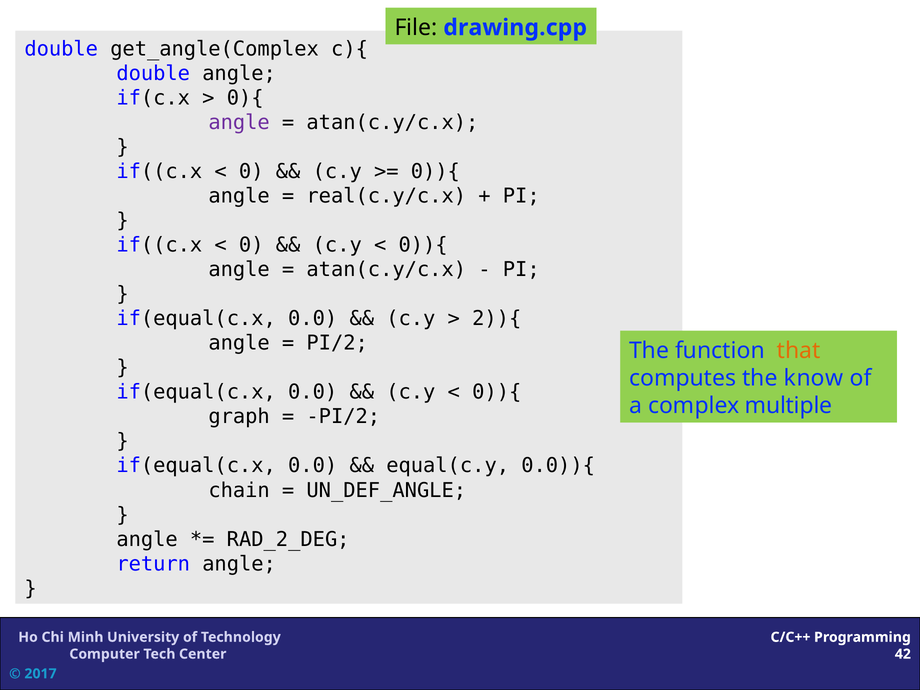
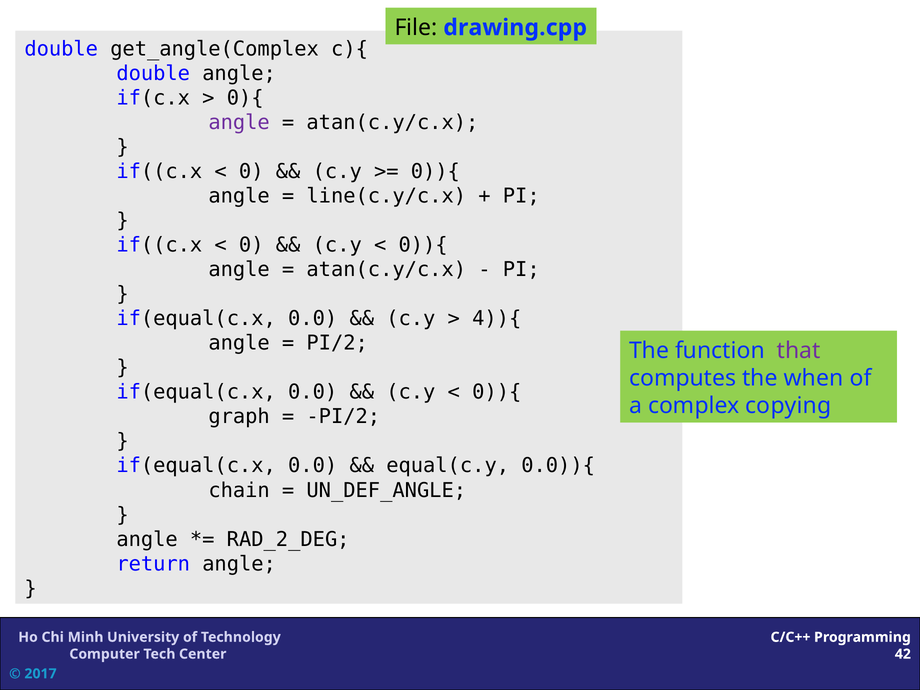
real(c.y/c.x: real(c.y/c.x -> line(c.y/c.x (386, 196)
2)){: 2)){ -> 4)){ (497, 319)
that colour: orange -> purple (799, 351)
know: know -> when (814, 378)
multiple: multiple -> copying (788, 406)
